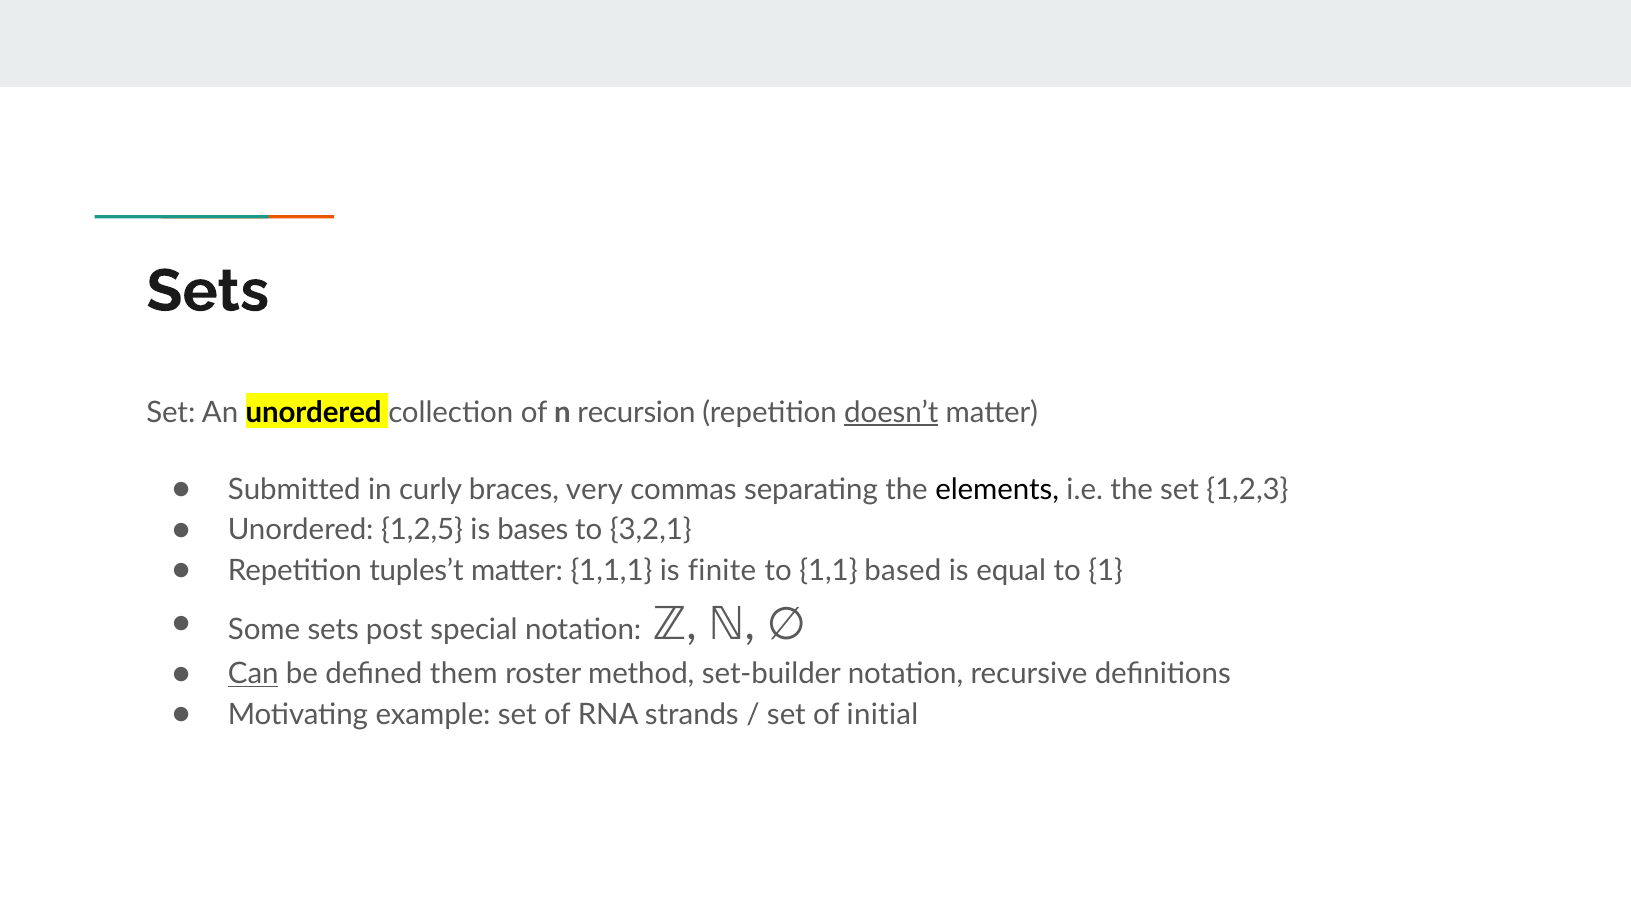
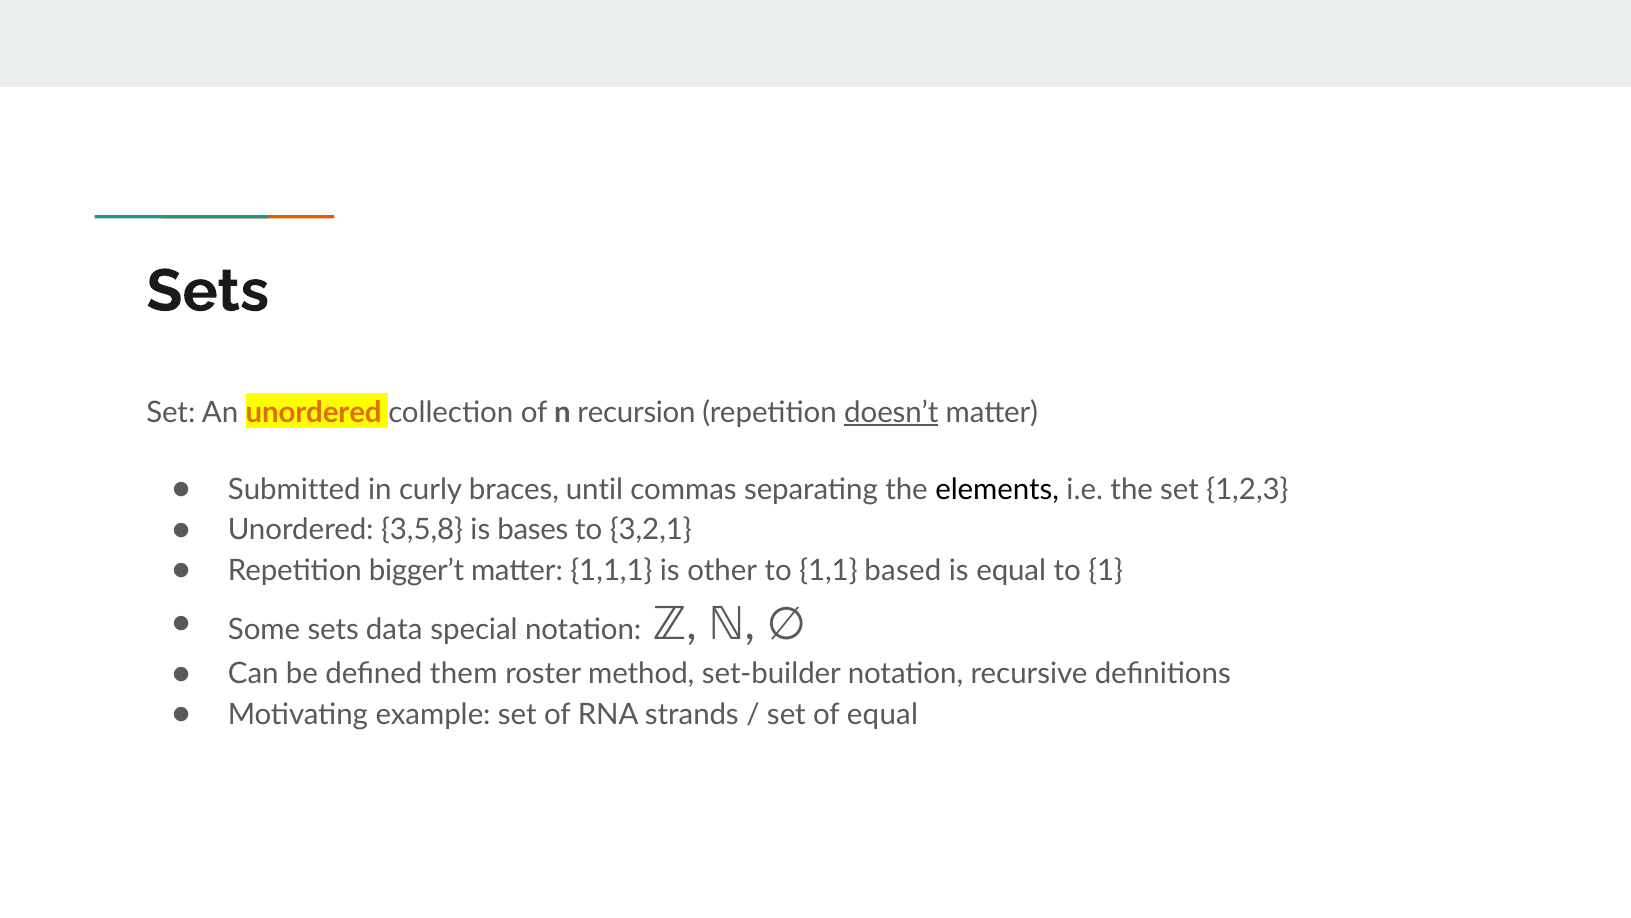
unordered colour: black -> orange (314, 412)
very: very -> until (595, 489)
1,2,5: 1,2,5 -> 3,5,8 (422, 530)
tuples’t: tuples’t -> bigger’t (417, 570)
finite: finite -> other (722, 570)
post: post -> data (394, 630)
Can underline: present -> none (253, 673)
of initial: initial -> equal (882, 714)
